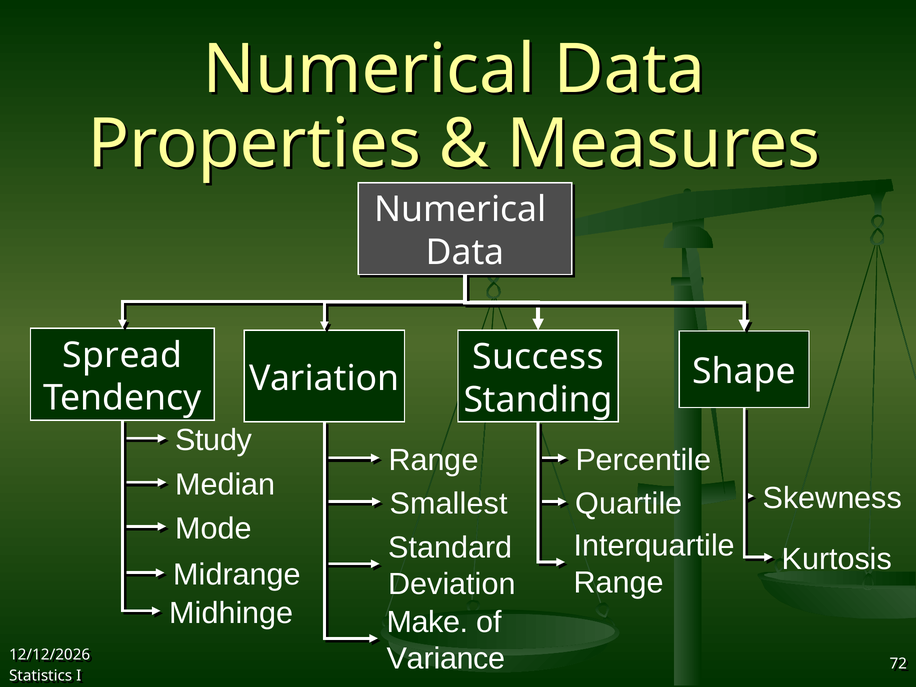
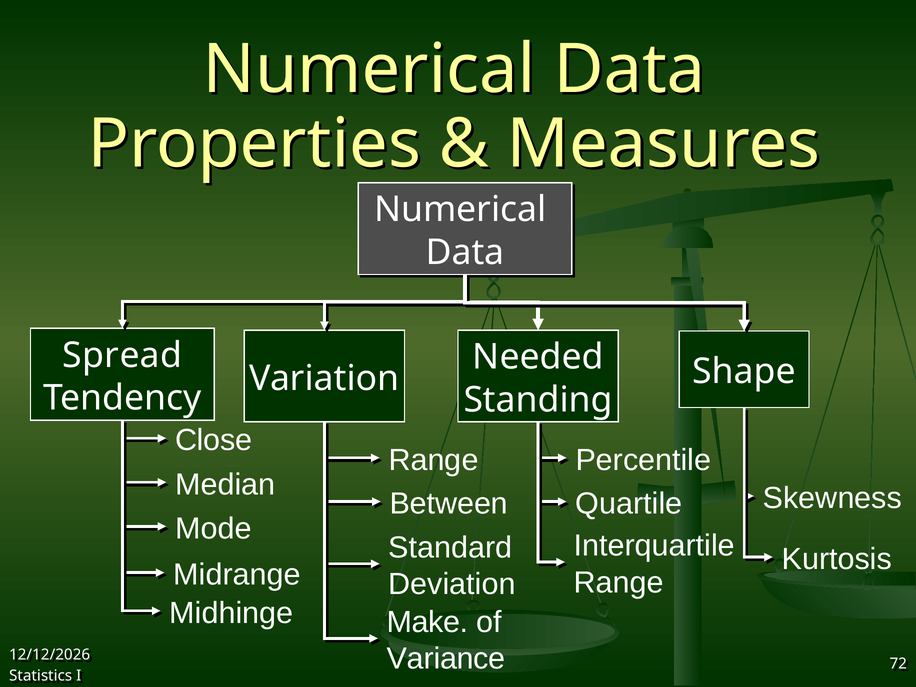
Success: Success -> Needed (538, 357)
Study: Study -> Close (214, 440)
Smallest: Smallest -> Between (449, 504)
